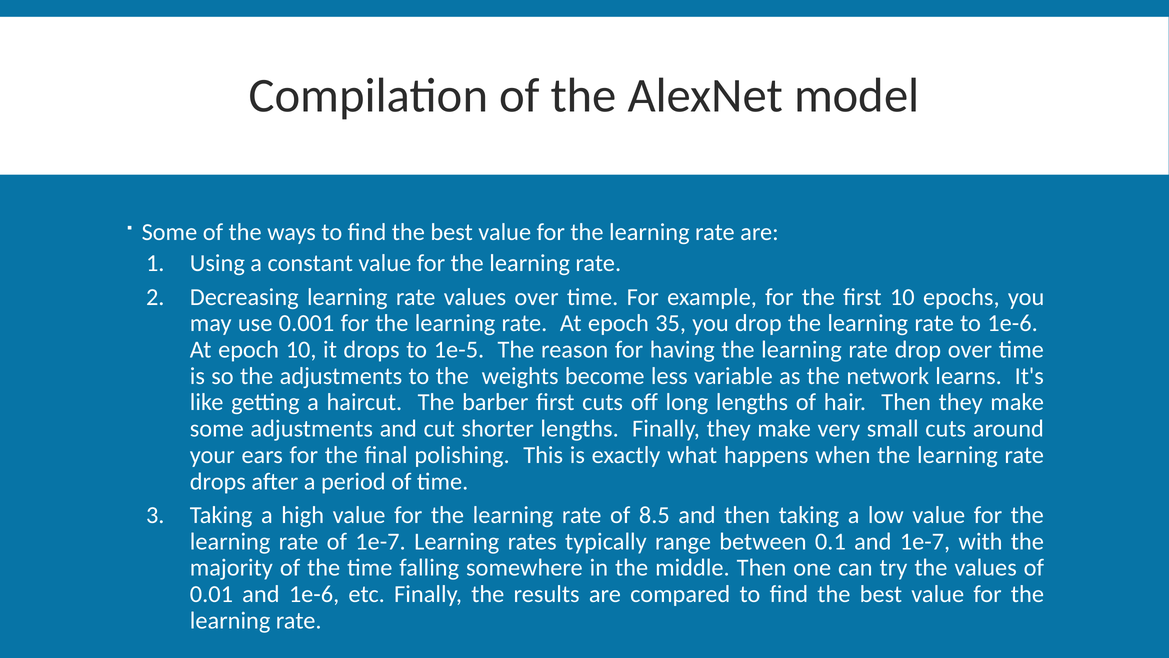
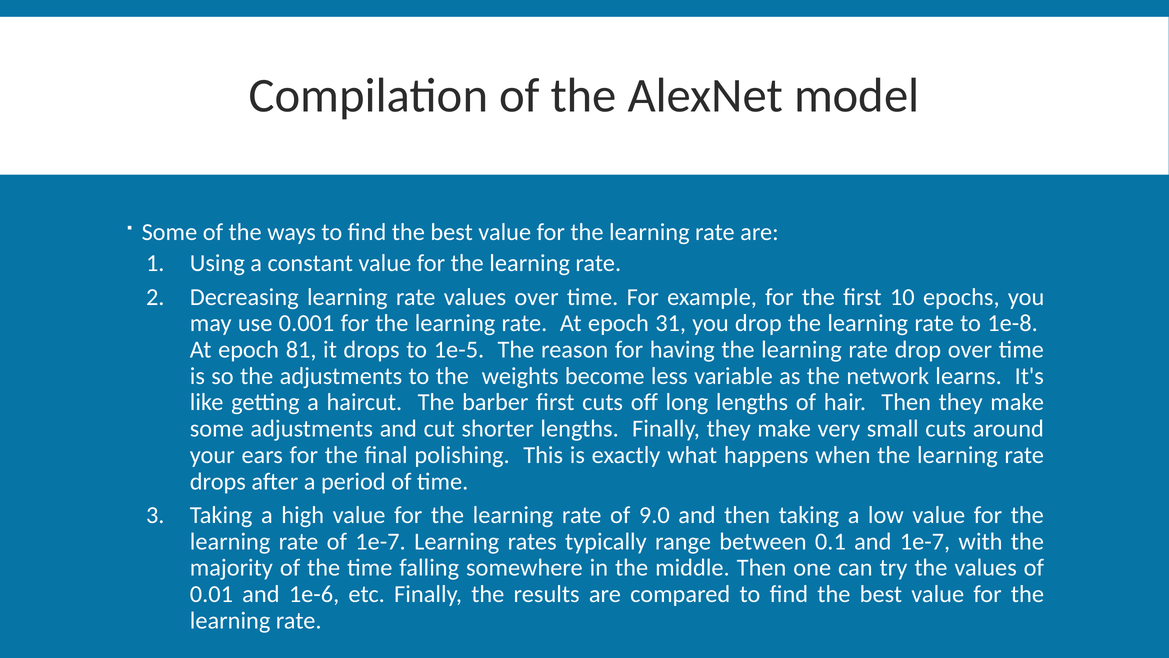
35: 35 -> 31 (671, 323)
to 1e-6: 1e-6 -> 1e-8 (1013, 323)
epoch 10: 10 -> 81 (301, 349)
8.5: 8.5 -> 9.0 (654, 515)
